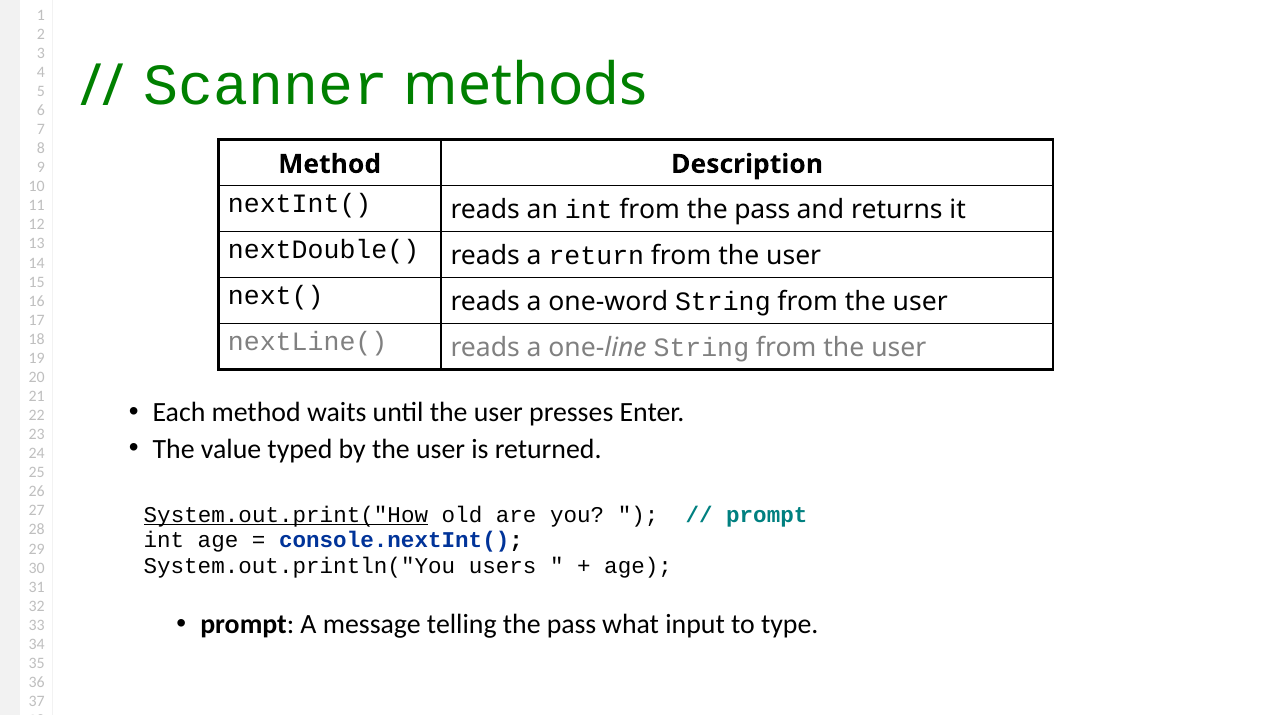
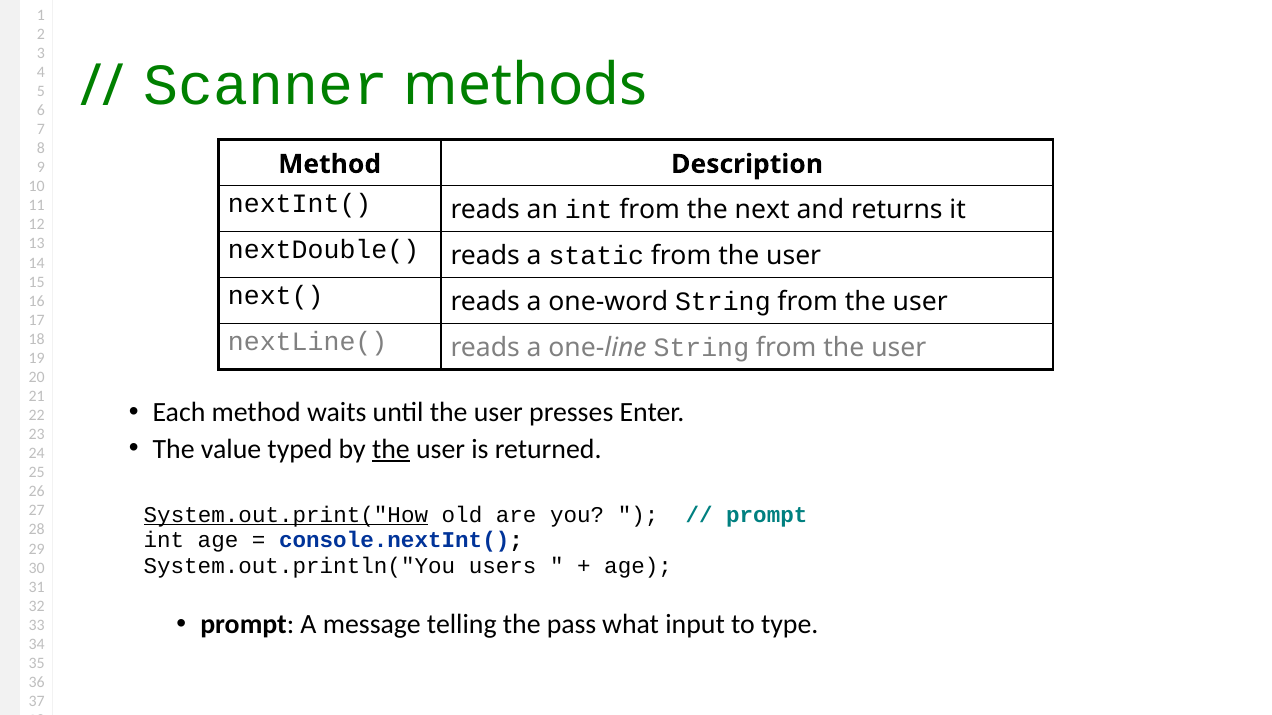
from the pass: pass -> next (762, 210)
return: return -> static (596, 256)
the underline: none -> present (391, 449)
